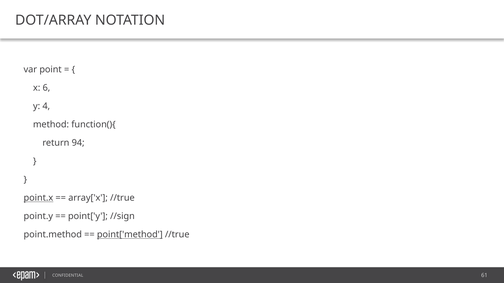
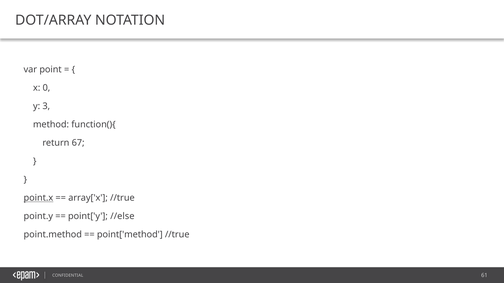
6: 6 -> 0 (46, 88)
4: 4 -> 3 (46, 106)
94: 94 -> 67 (78, 143)
//sign: //sign -> //else (122, 217)
point['method underline: present -> none (130, 235)
